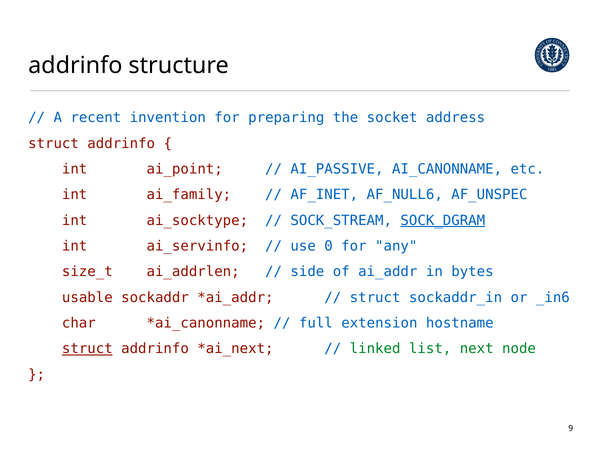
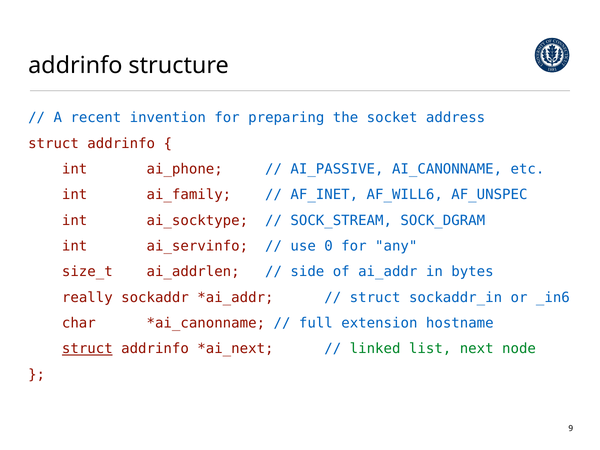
ai_point: ai_point -> ai_phone (185, 169)
AF_NULL6: AF_NULL6 -> AF_WILL6 (405, 195)
SOCK_DGRAM underline: present -> none (443, 220)
usable: usable -> really (87, 297)
